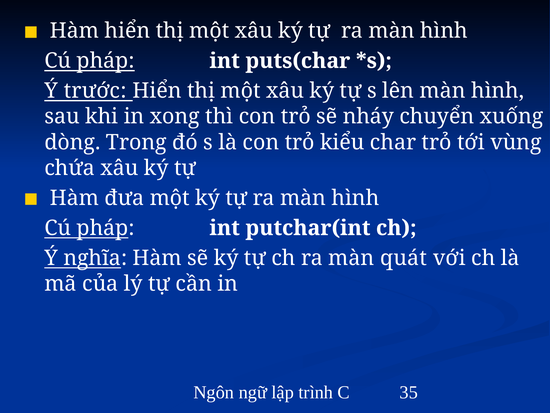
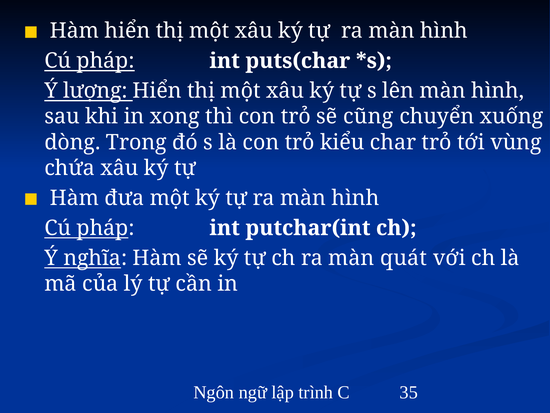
trước: trước -> lượng (95, 91)
nháy: nháy -> cũng (368, 116)
